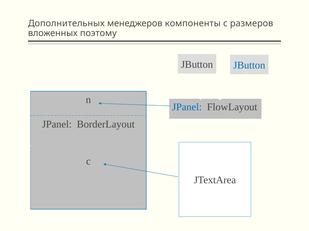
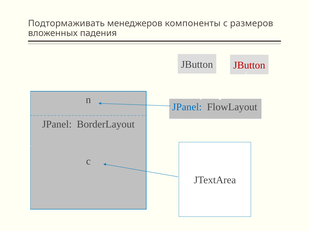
Дополнительных: Дополнительных -> Подтормаживать (66, 23)
поэтому: поэтому -> падения (98, 33)
JButton colour: blue -> red (249, 66)
